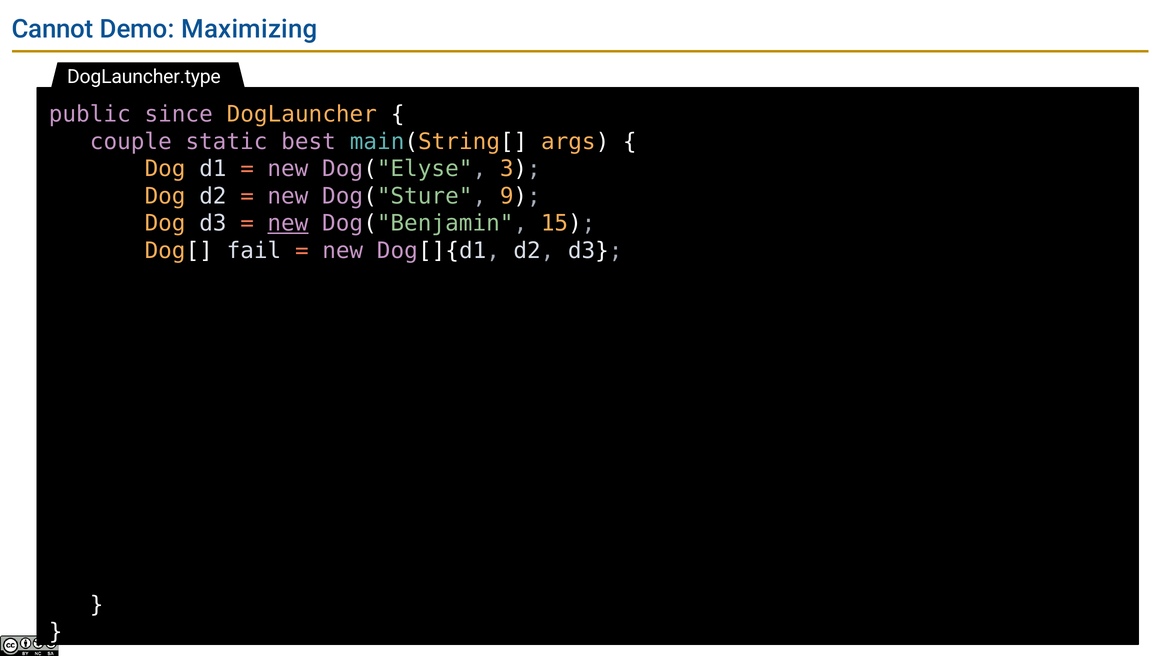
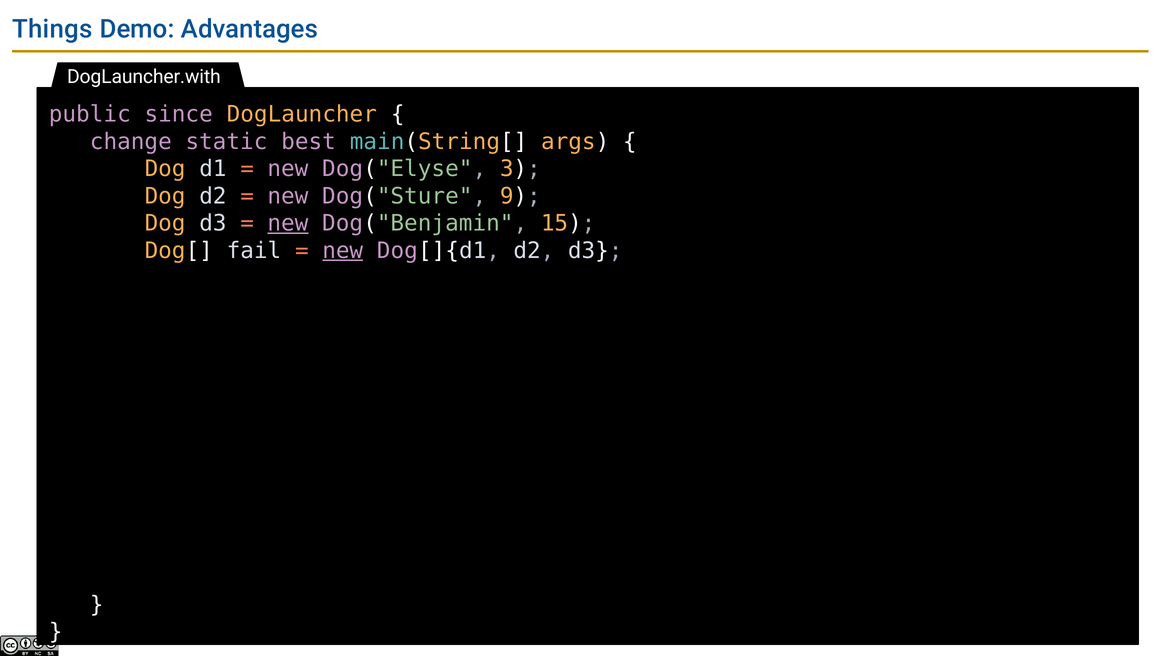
Cannot: Cannot -> Things (52, 29)
Maximizing: Maximizing -> Advantages (249, 29)
DogLauncher.type: DogLauncher.type -> DogLauncher.with (144, 77)
couple: couple -> change (131, 142)
new underline: none -> present (343, 251)
